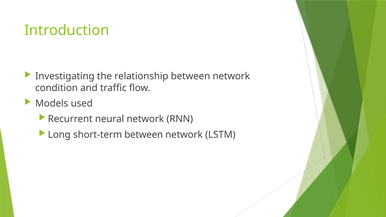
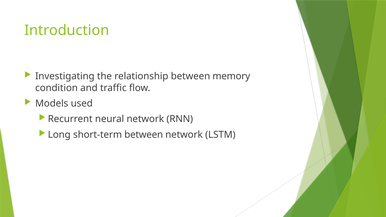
relationship between network: network -> memory (231, 76)
